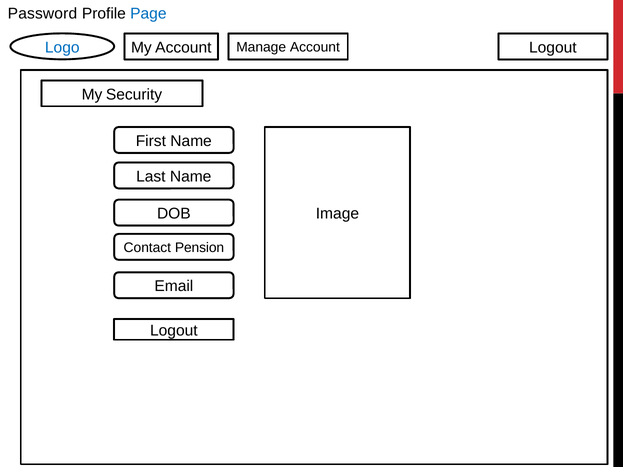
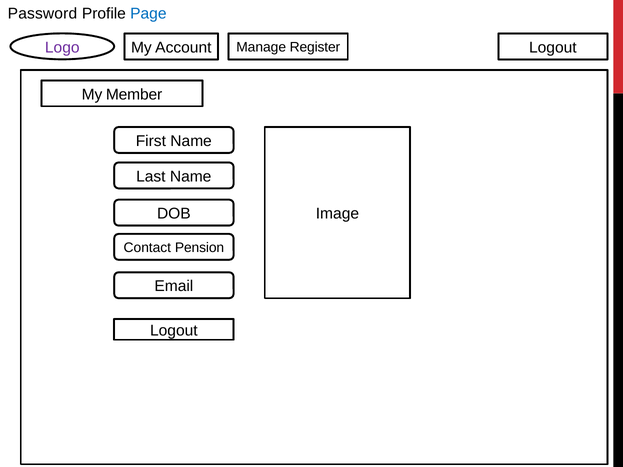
Logo colour: blue -> purple (62, 47)
Manage Account: Account -> Register (315, 47)
Security: Security -> Member (134, 94)
